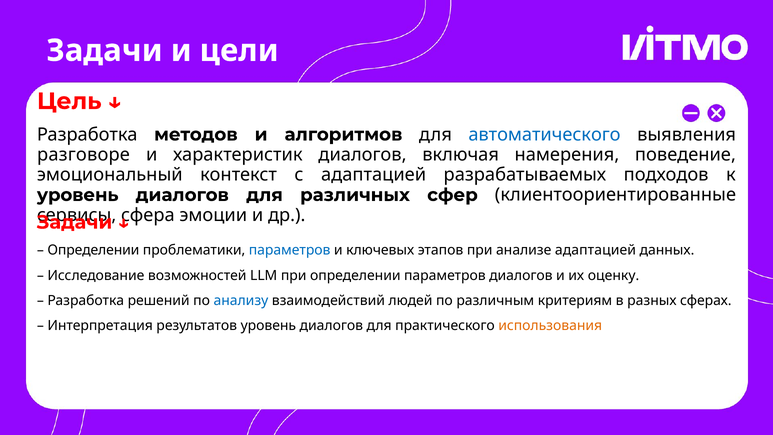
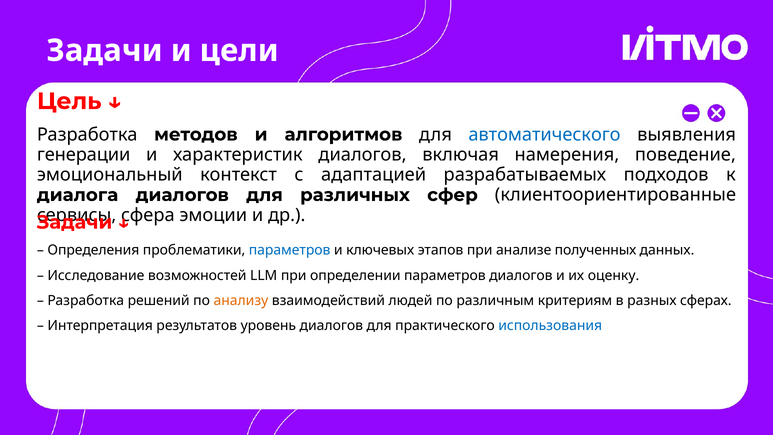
разговоре: разговоре -> генерации (84, 155)
уровень: уровень -> диалога (78, 195)
Определении: Определении -> Определения (93, 250)
анализе адаптацией: адаптацией -> полученных (596, 250)
анализу colour: blue -> orange (241, 300)
использования colour: orange -> blue (550, 326)
